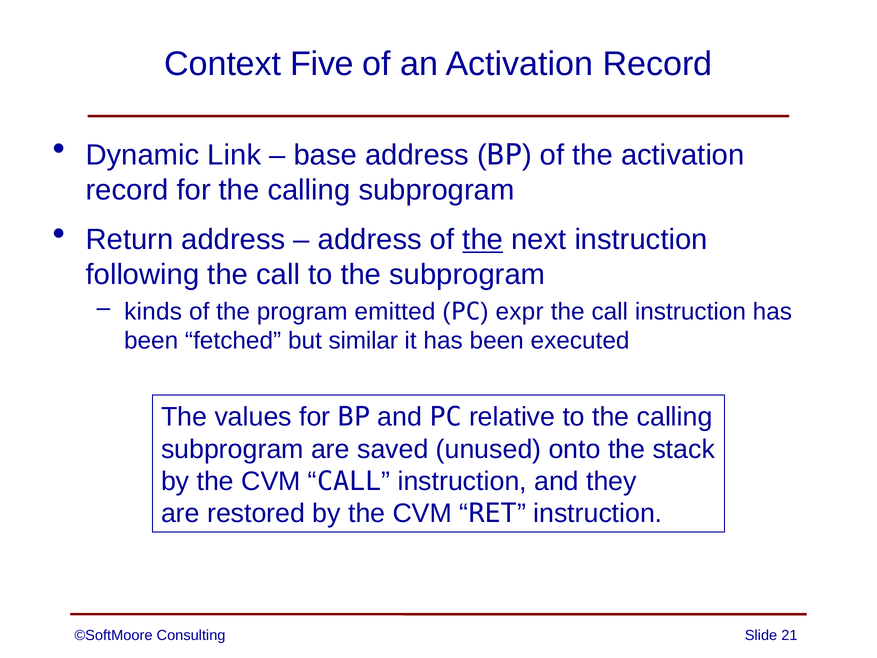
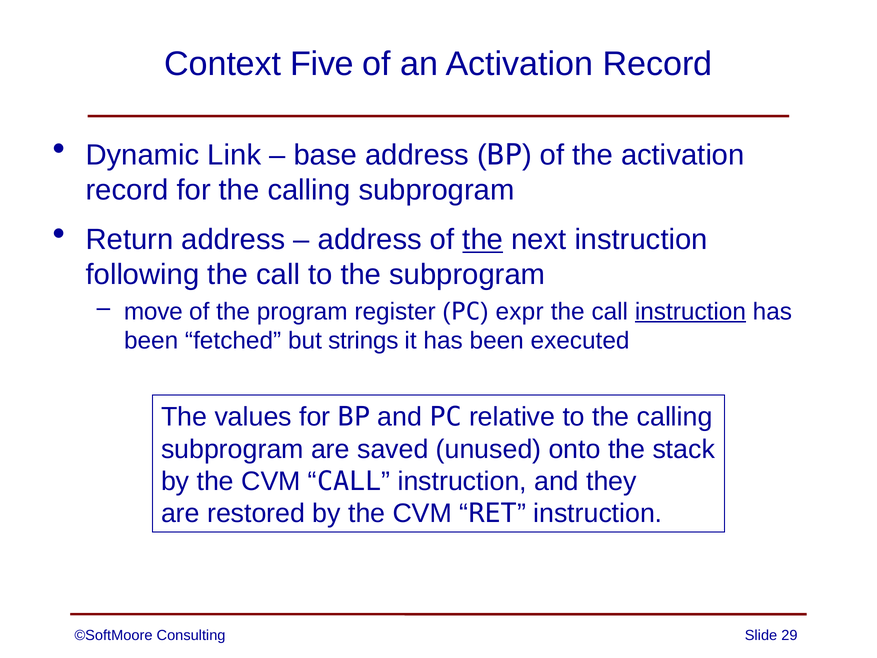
kinds: kinds -> move (153, 311)
emitted: emitted -> register (395, 311)
instruction underline: none -> present (690, 311)
similar: similar -> strings (363, 341)
21: 21 -> 29 (789, 635)
